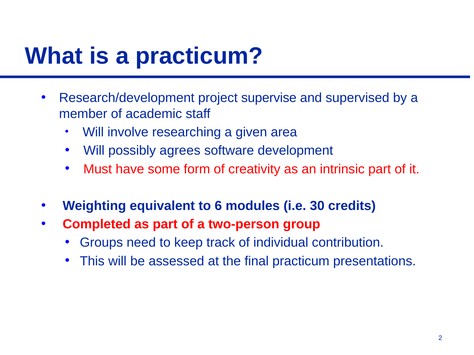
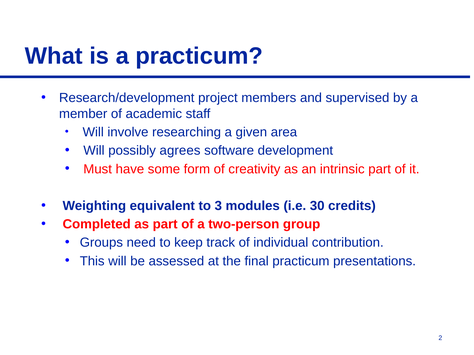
supervise: supervise -> members (269, 98)
6: 6 -> 3 (218, 206)
